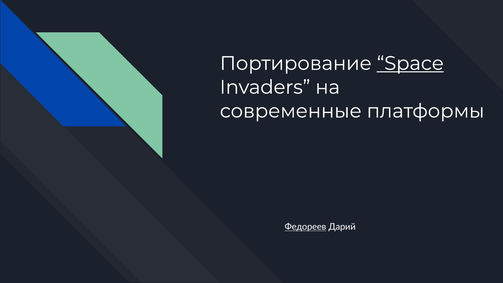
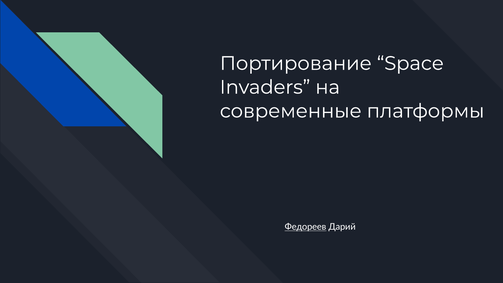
Space underline: present -> none (410, 63)
